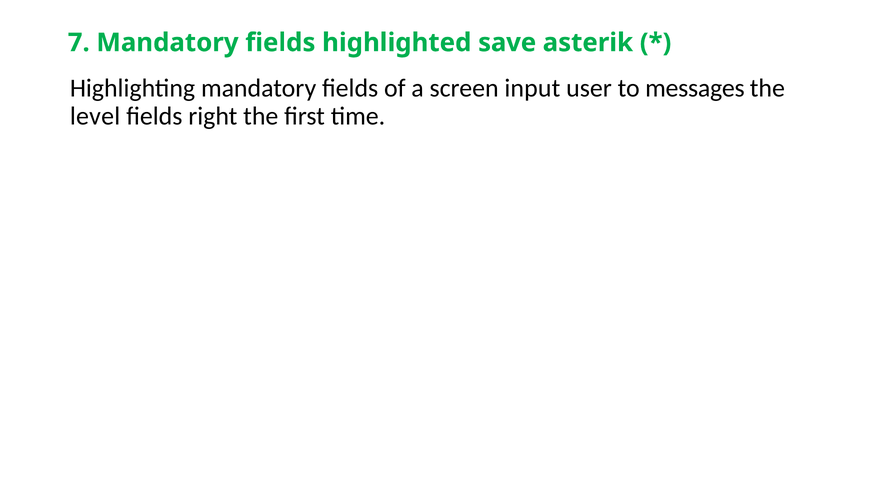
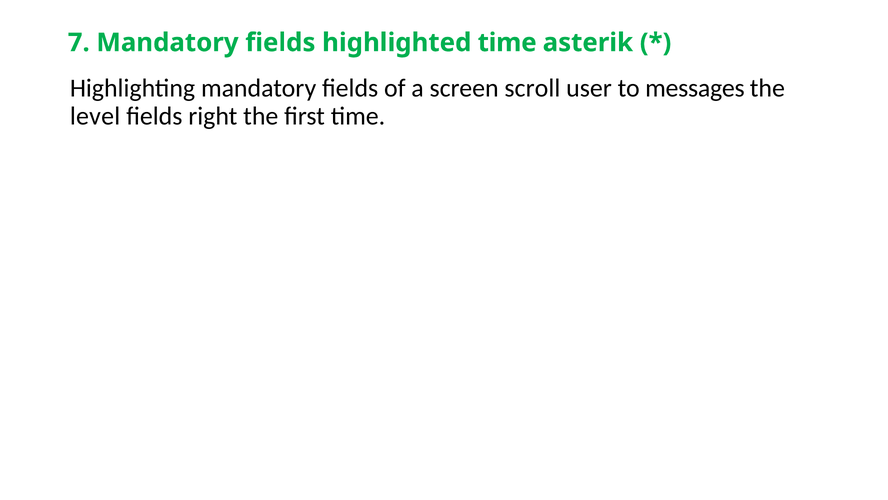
highlighted save: save -> time (507, 43)
input: input -> scroll (532, 88)
